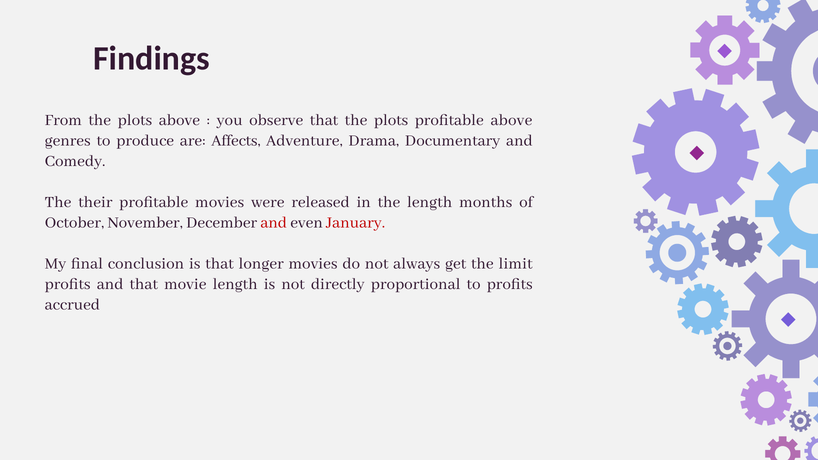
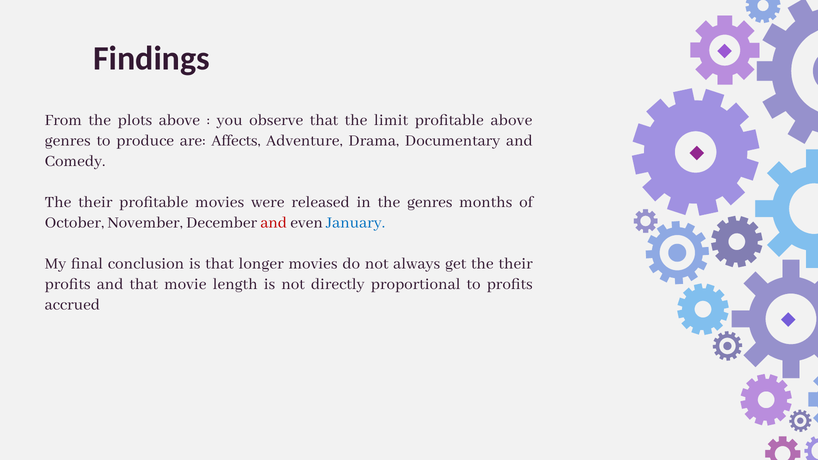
that the plots: plots -> limit (391, 120)
the length: length -> genres (430, 202)
January colour: red -> blue (356, 222)
get the limit: limit -> their (516, 263)
